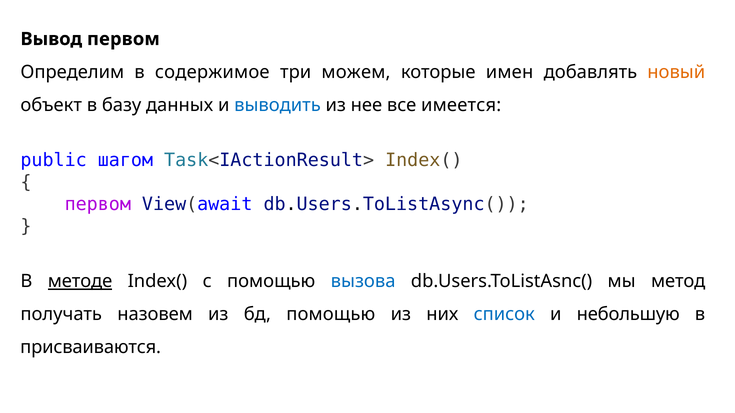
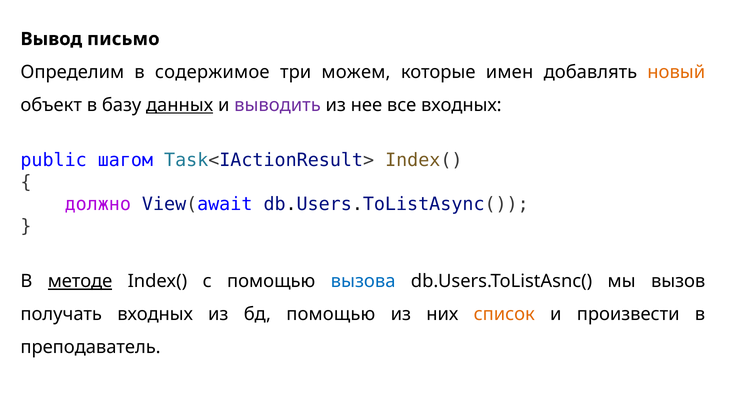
Вывод первом: первом -> письмо (123, 39)
данных underline: none -> present (180, 105)
выводить colour: blue -> purple (277, 105)
все имеется: имеется -> входных (461, 105)
первом: первом -> должно (98, 204)
метод: метод -> вызов (678, 282)
получать назовем: назовем -> входных (155, 315)
список colour: blue -> orange (504, 315)
небольшую: небольшую -> произвести (628, 315)
присваиваются: присваиваются -> преподаватель (91, 348)
